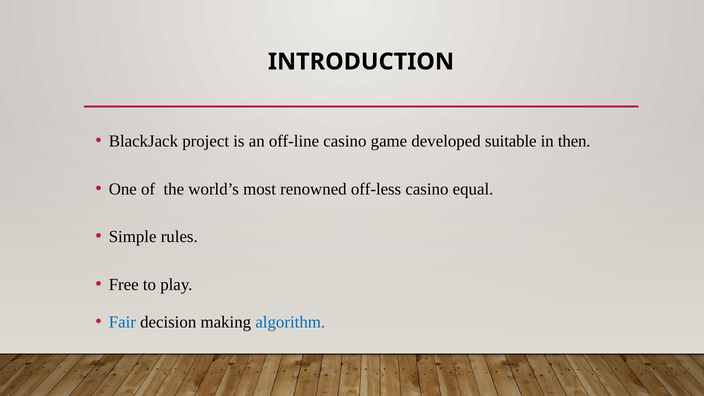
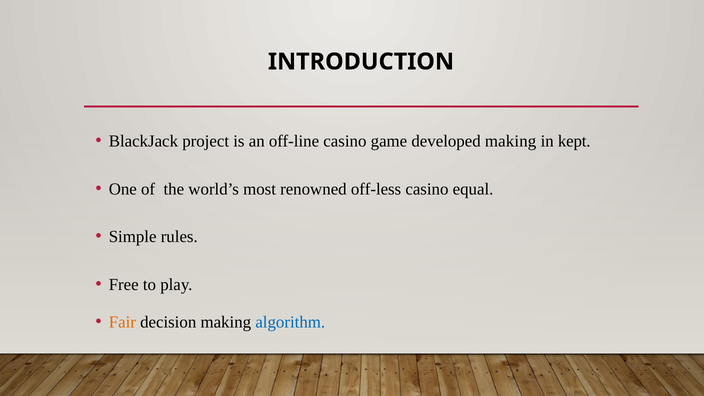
developed suitable: suitable -> making (511, 141)
then: then -> kept (574, 141)
Fair colour: blue -> orange (122, 322)
